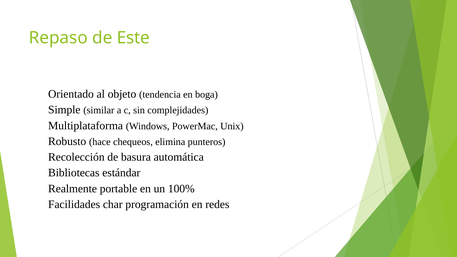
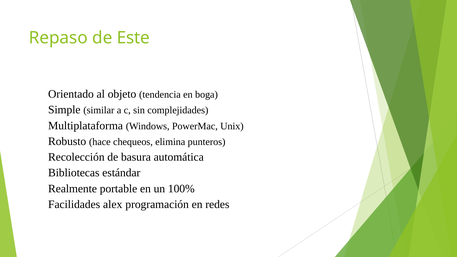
char: char -> alex (113, 204)
